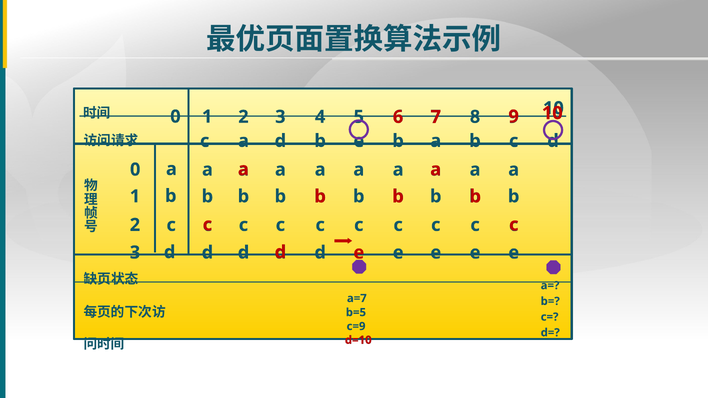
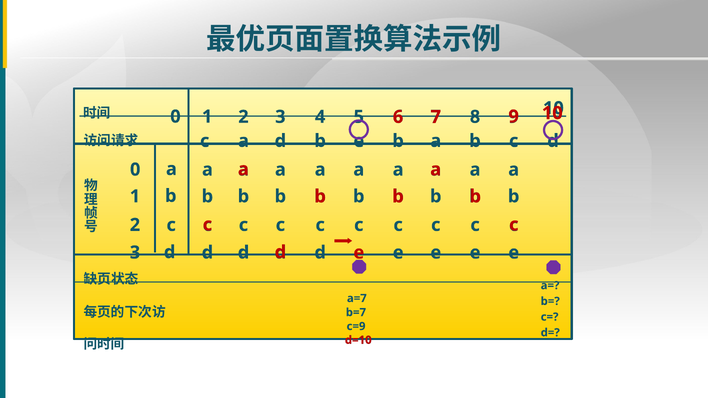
b=5: b=5 -> b=7 (356, 313)
